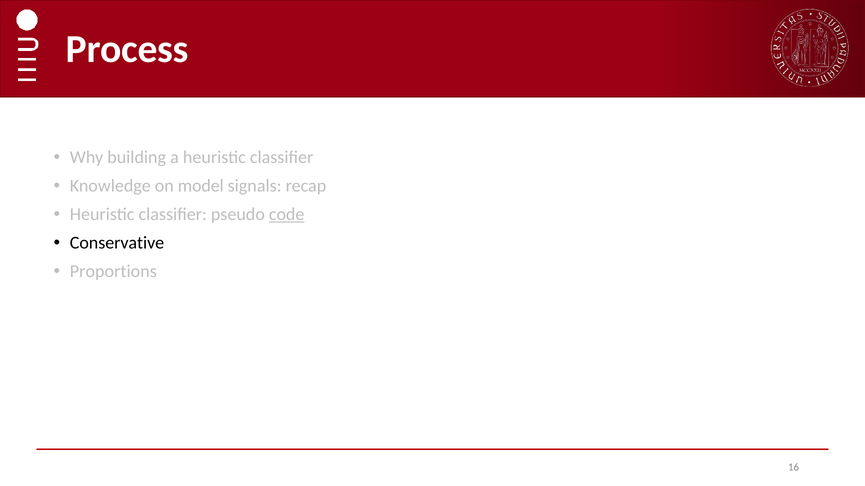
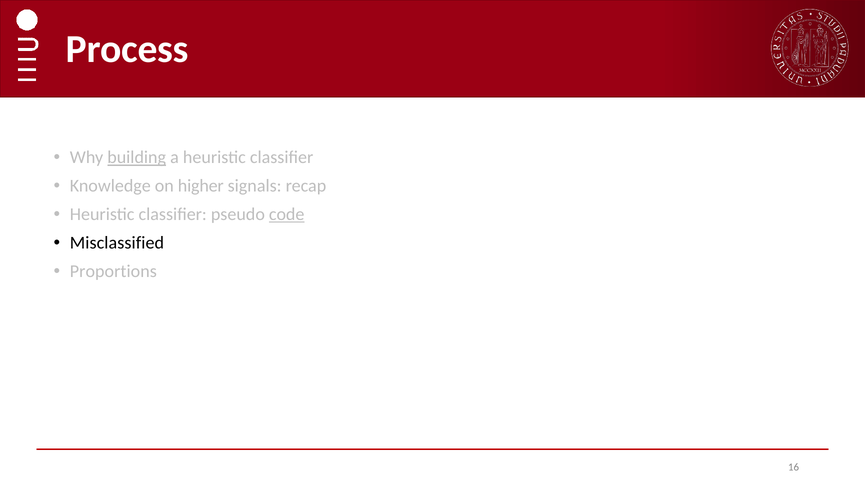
building underline: none -> present (137, 158)
model: model -> higher (201, 186)
Conservative: Conservative -> Misclassified (117, 243)
